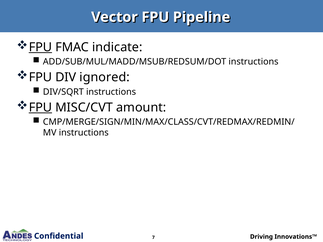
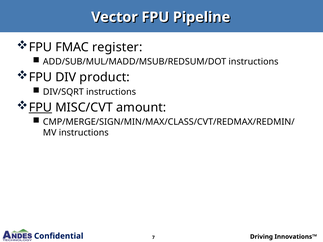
FPU underline: present -> none (40, 47)
indicate: indicate -> register (117, 47)
ignored: ignored -> product (105, 77)
